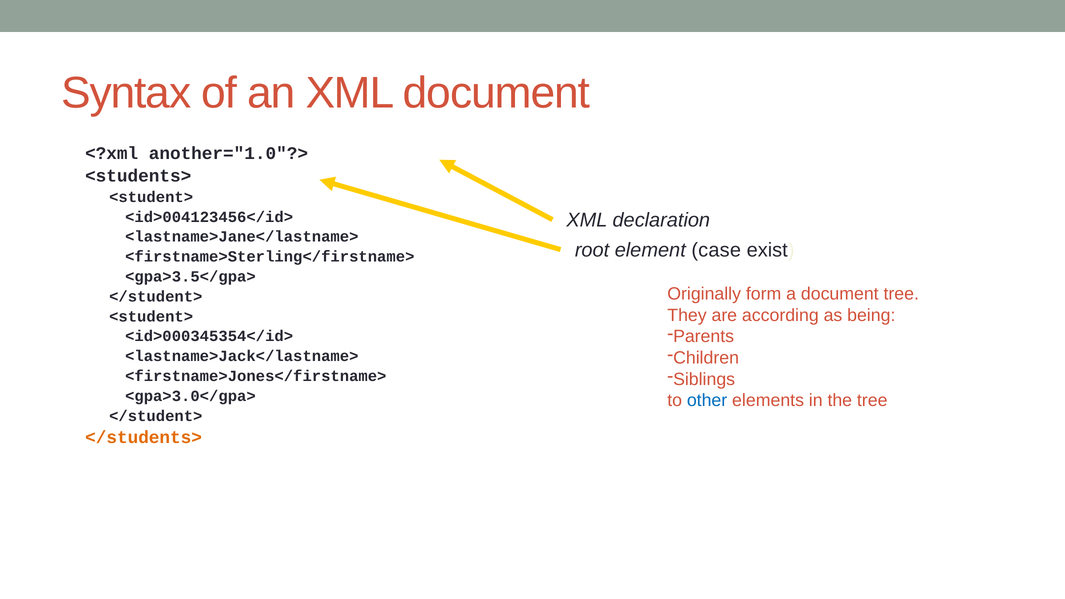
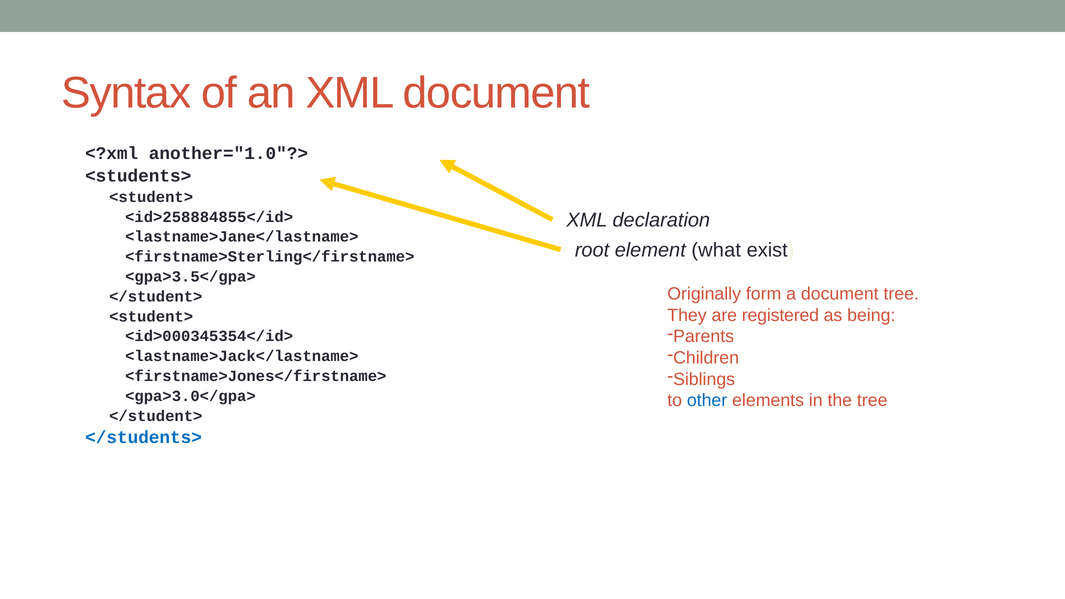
<id>004123456</id>: <id>004123456</id> -> <id>258884855</id> (209, 217)
case: case -> what (716, 250)
according: according -> registered (780, 315)
</students> colour: orange -> blue (144, 438)
